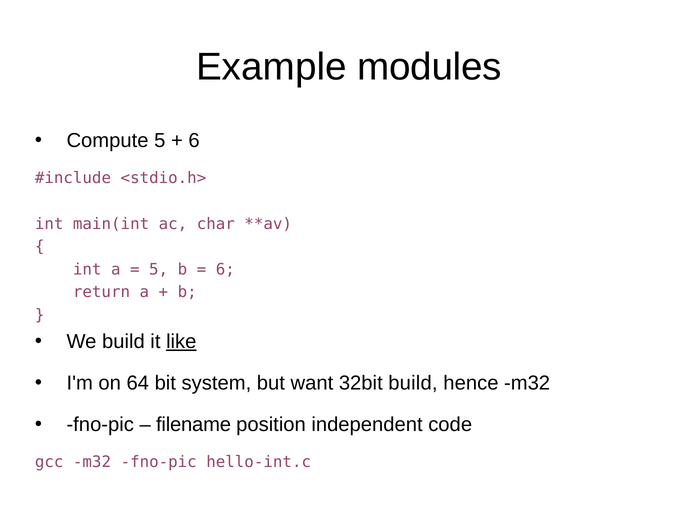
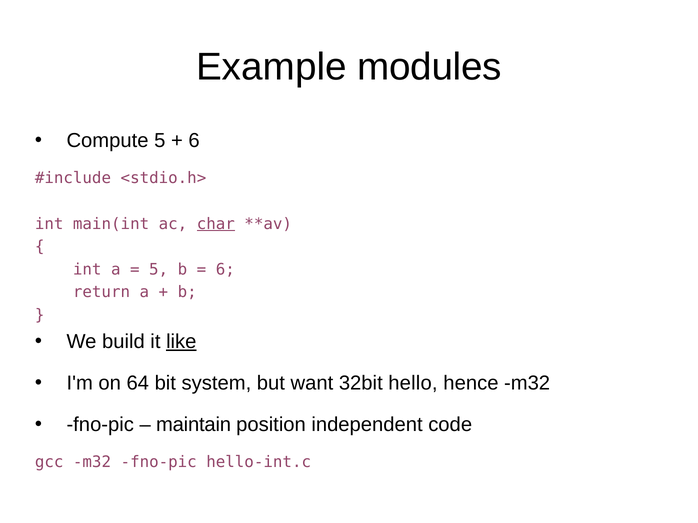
char underline: none -> present (216, 224)
32bit build: build -> hello (413, 383)
filename: filename -> maintain (194, 425)
